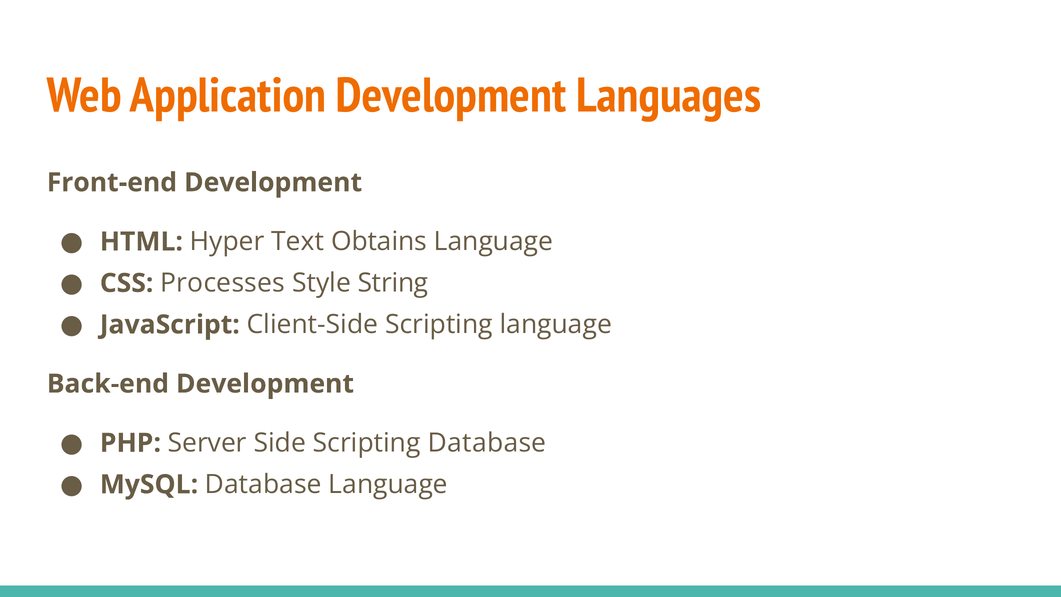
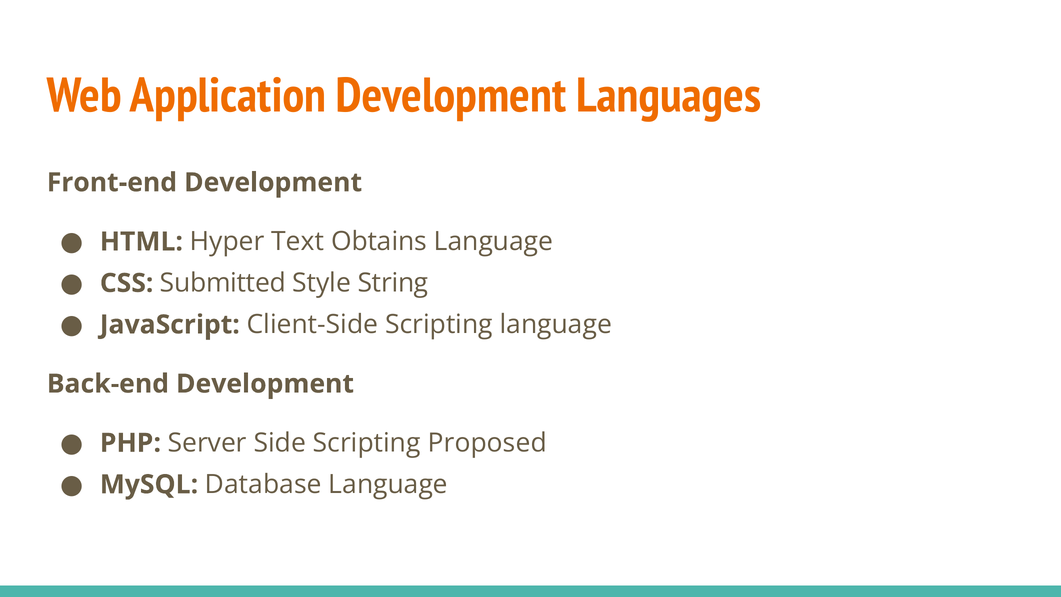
Processes: Processes -> Submitted (223, 283)
Scripting Database: Database -> Proposed (487, 443)
